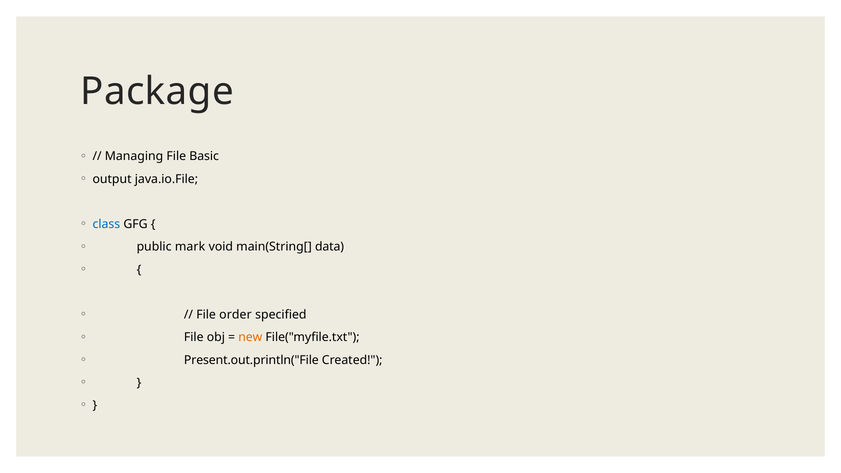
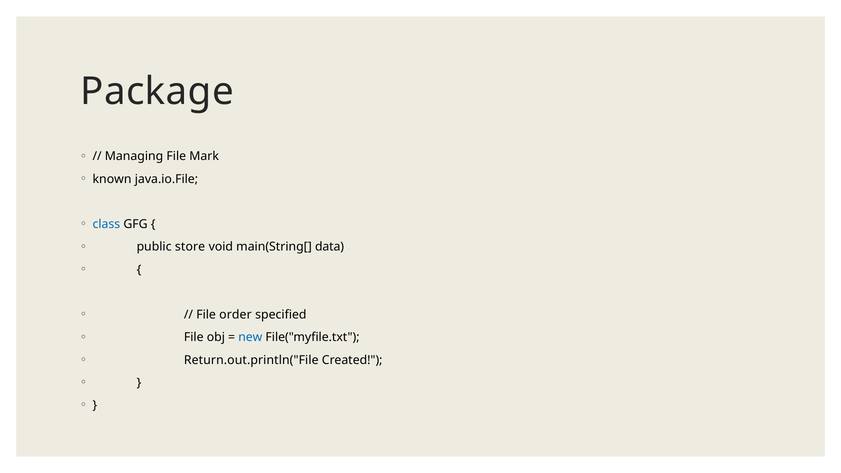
Basic: Basic -> Mark (204, 156)
output: output -> known (112, 179)
mark: mark -> store (190, 247)
new colour: orange -> blue (250, 337)
Present.out.println("File: Present.out.println("File -> Return.out.println("File (251, 360)
